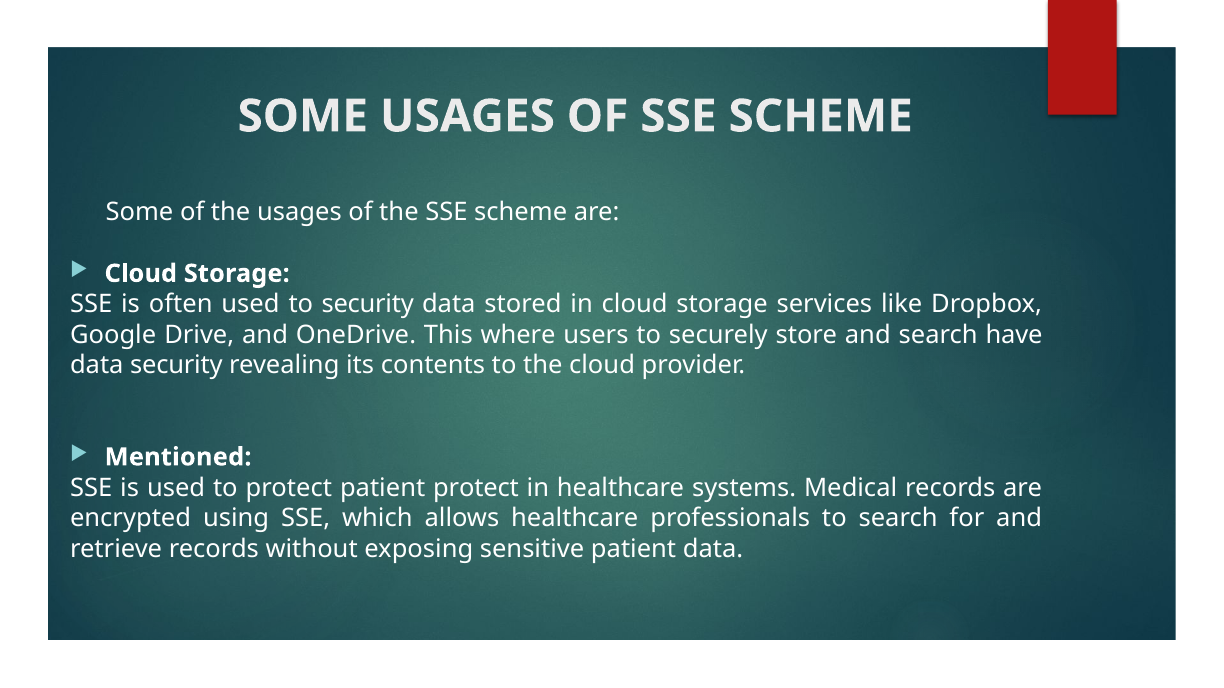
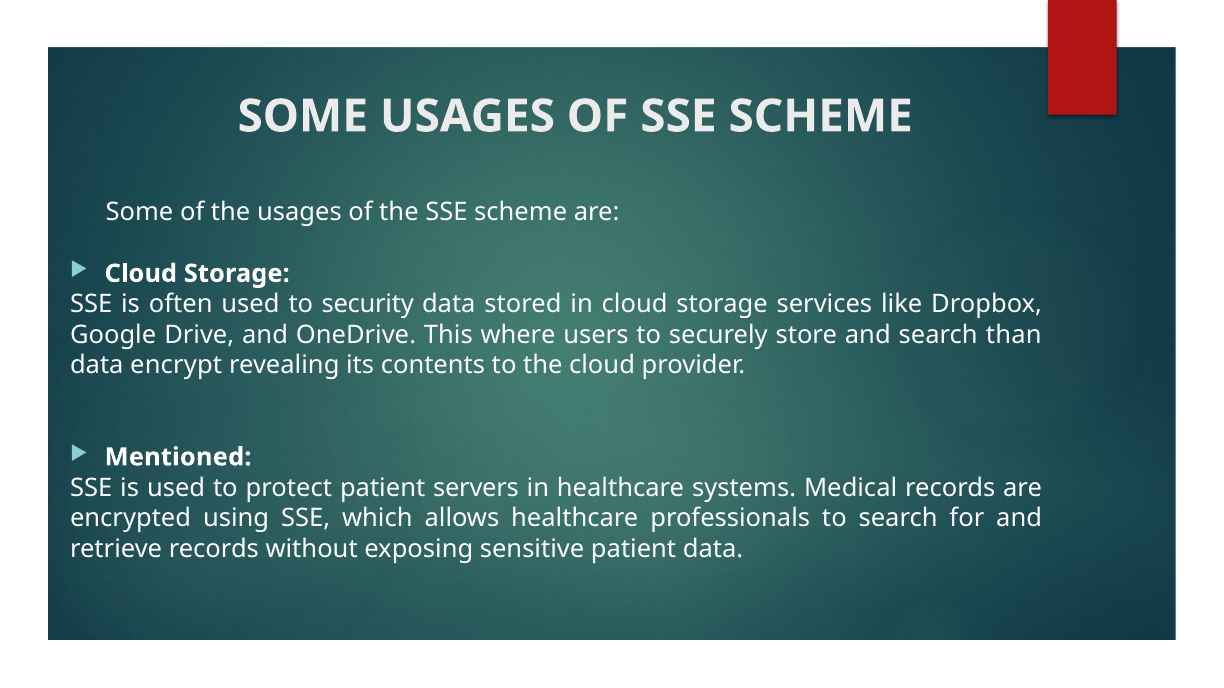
have: have -> than (1014, 335)
data security: security -> encrypt (176, 366)
patient protect: protect -> servers (476, 488)
